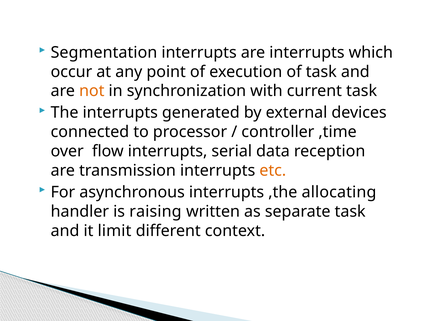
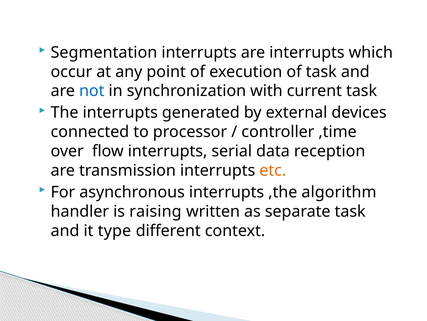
not colour: orange -> blue (92, 91)
allocating: allocating -> algorithm (339, 192)
limit: limit -> type (114, 230)
